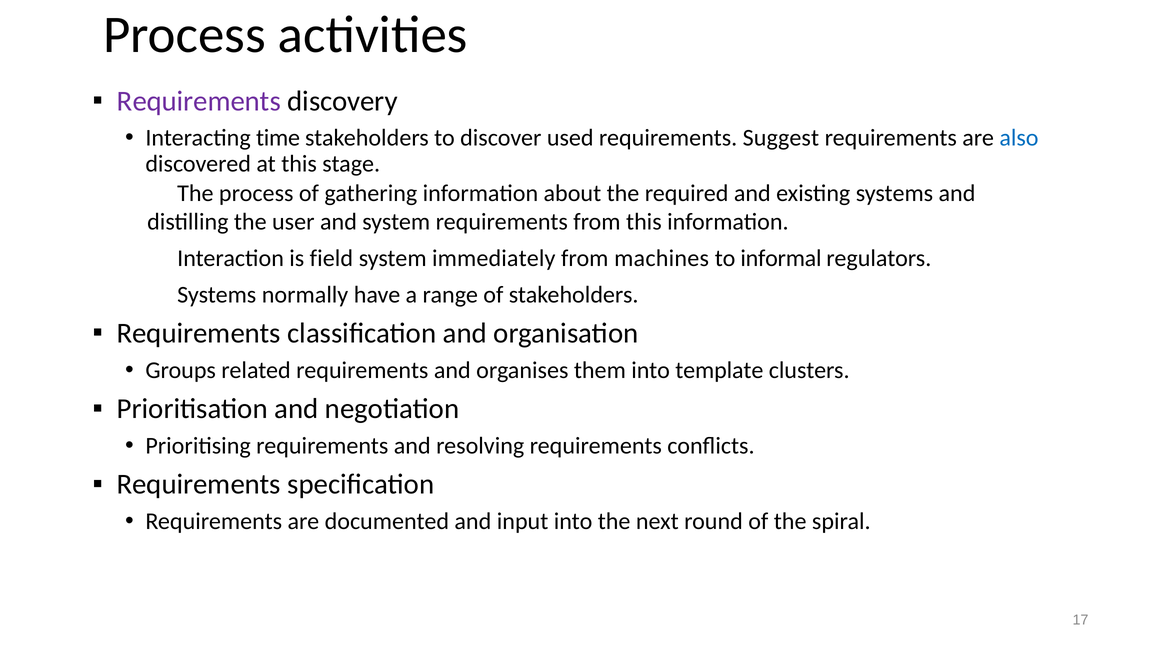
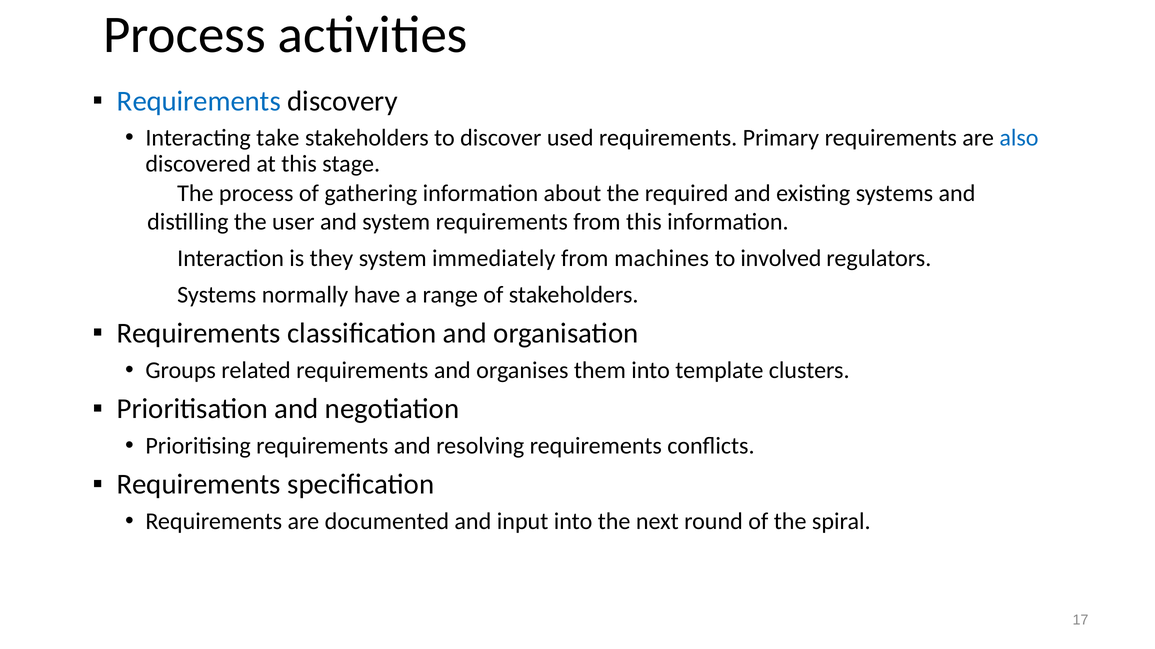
Requirements colour: purple -> blue (199, 101)
time: time -> take (278, 138)
Suggest: Suggest -> Primary (781, 138)
field: field -> they (331, 259)
informal: informal -> involved (781, 259)
